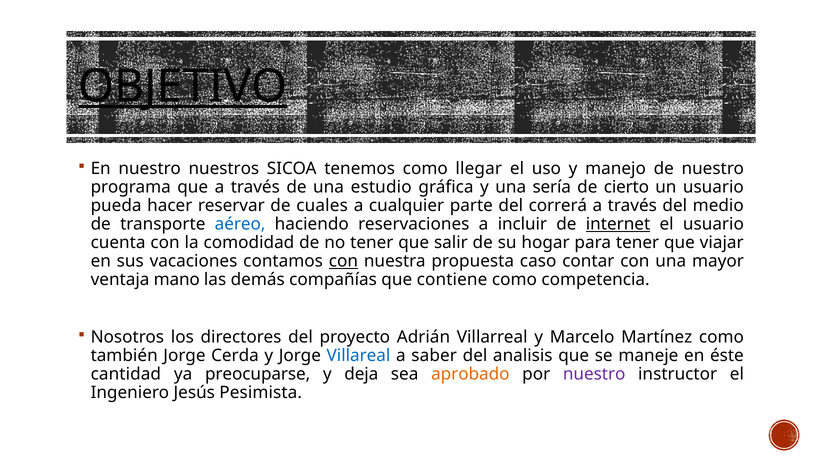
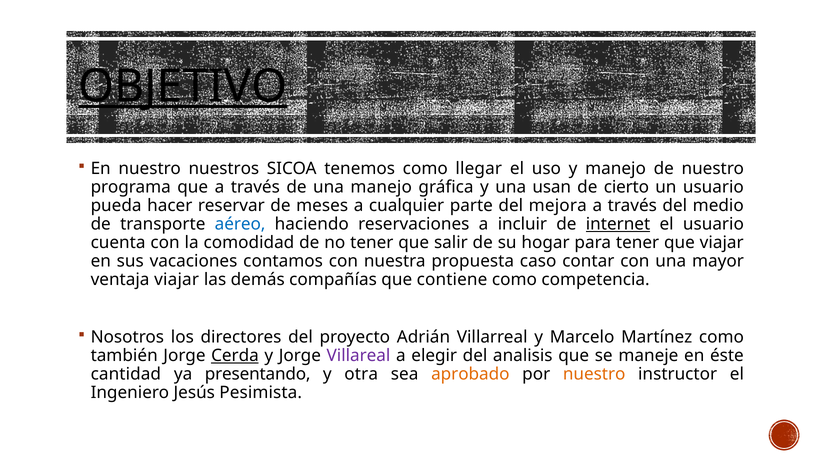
una estudio: estudio -> manejo (381, 187)
sería: sería -> usan (552, 187)
cuales: cuales -> meses (322, 206)
correrá: correrá -> mejora (558, 206)
con underline: present -> none (343, 261)
ventaja mano: mano -> viajar (177, 280)
Cerda underline: none -> present (235, 356)
Villareal colour: blue -> purple (358, 356)
saber: saber -> elegir (434, 356)
preocuparse: preocuparse -> presentando (258, 374)
deja: deja -> otra (361, 374)
nuestro colour: purple -> orange (594, 374)
